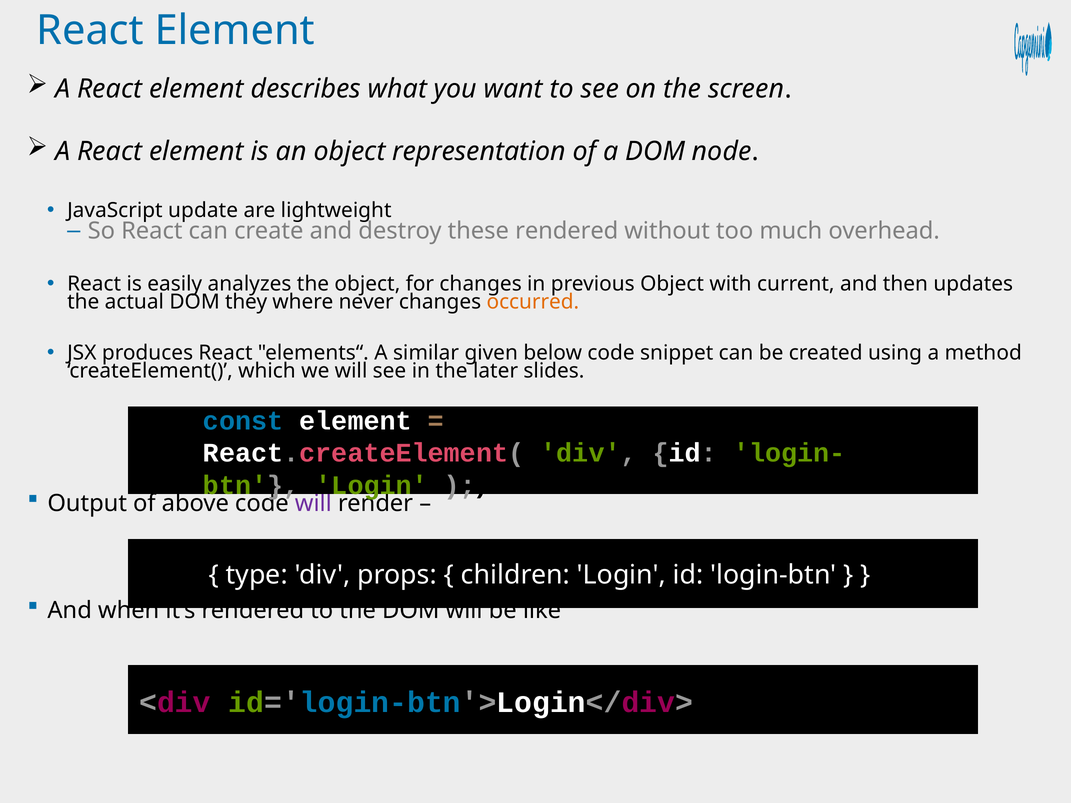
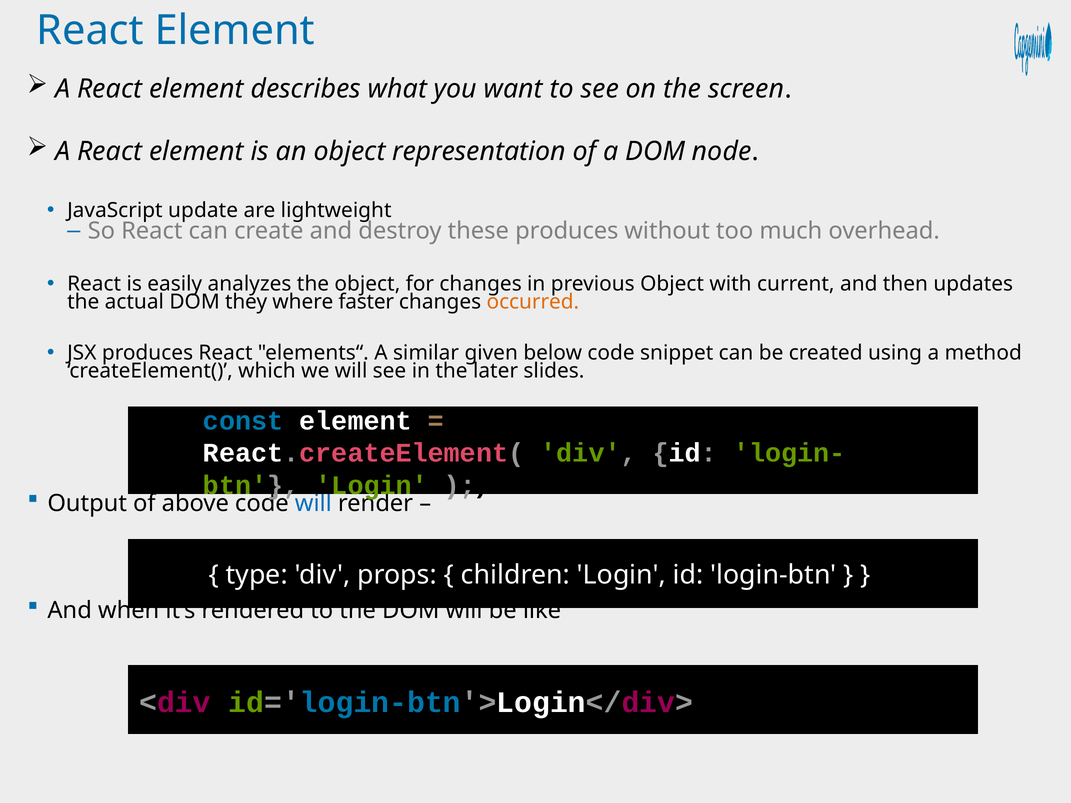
these rendered: rendered -> produces (567, 231)
never: never -> faster (366, 302)
will colour: purple -> blue (313, 503)
